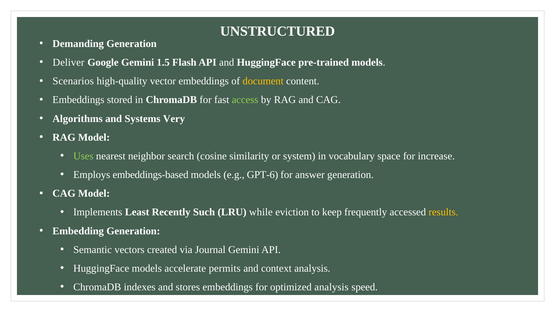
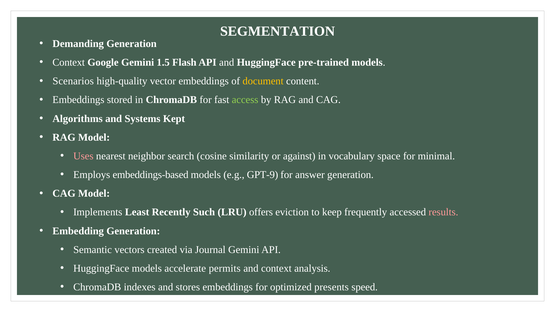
UNSTRUCTURED: UNSTRUCTURED -> SEGMENTATION (278, 31)
Deliver: Deliver -> Context (69, 62)
Very: Very -> Kept (174, 119)
Uses colour: light green -> pink (83, 156)
system: system -> against (299, 156)
increase: increase -> minimal (436, 156)
GPT-6: GPT-6 -> GPT-9 (263, 175)
while: while -> offers (261, 212)
results colour: yellow -> pink (443, 212)
optimized analysis: analysis -> presents (332, 287)
